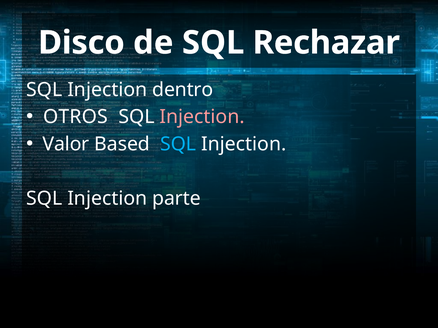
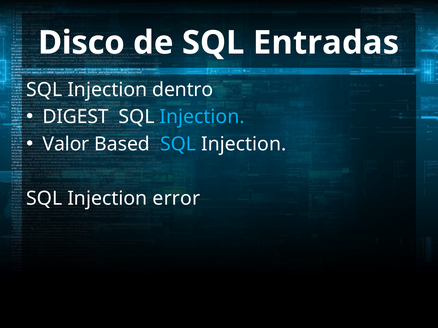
Rechazar: Rechazar -> Entradas (326, 43)
OTROS: OTROS -> DIGEST (76, 117)
Injection colour: pink -> light blue (202, 117)
parte: parte -> error (176, 199)
